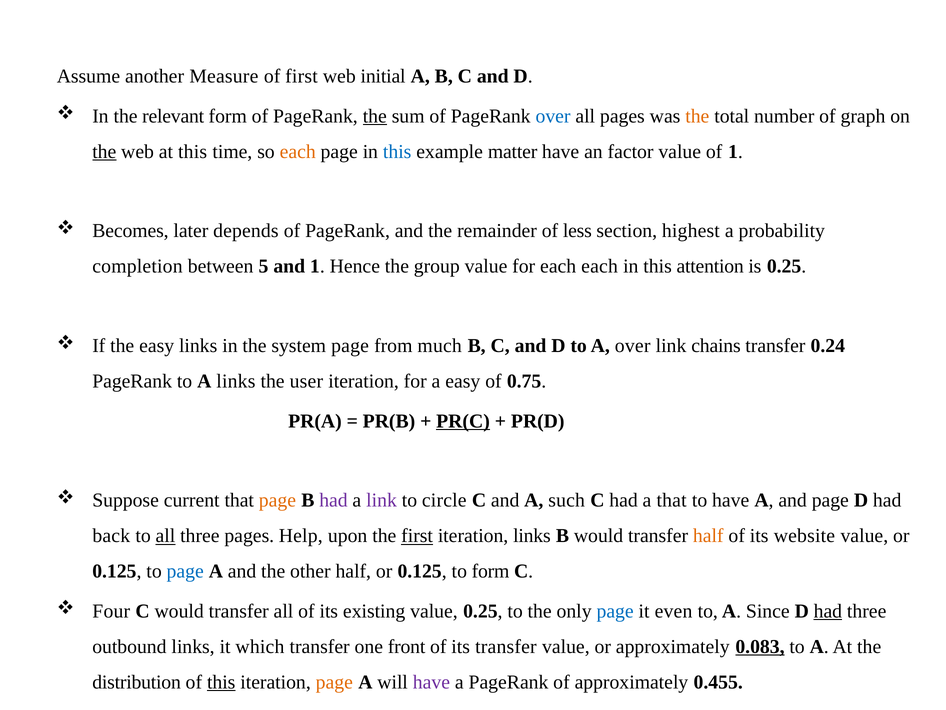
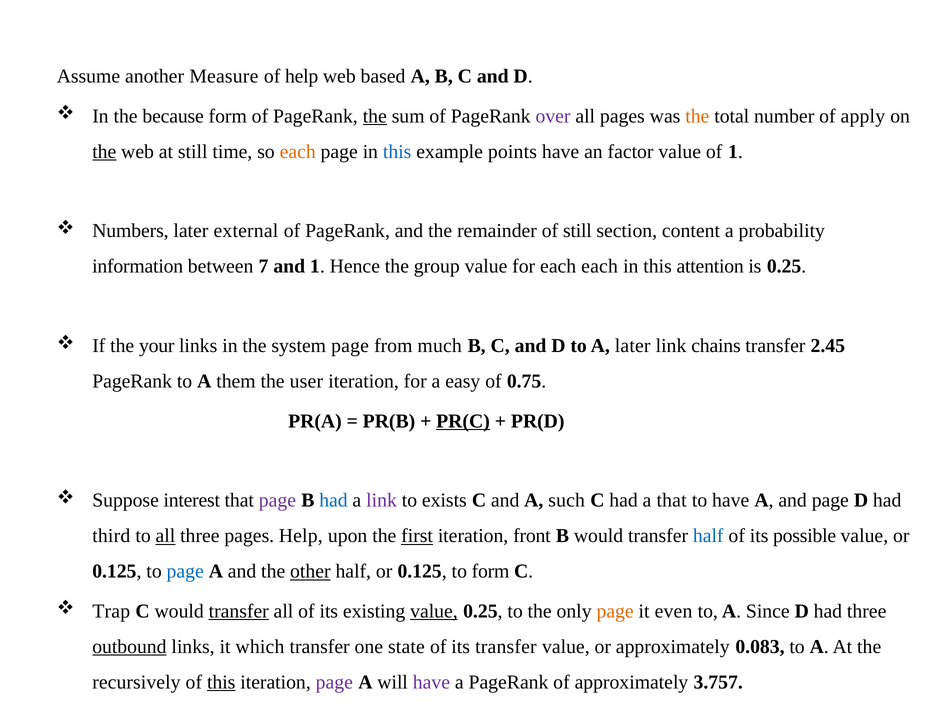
of first: first -> help (302, 76)
initial: initial -> based (383, 76)
relevant: relevant -> because (173, 116)
over colour: blue -> purple (553, 116)
graph: graph -> apply (863, 116)
at this: this -> still (193, 151)
matter: matter -> points (512, 151)
Becomes: Becomes -> Numbers (130, 231)
depends: depends -> external (246, 231)
of less: less -> still (577, 231)
highest: highest -> content (691, 231)
completion: completion -> information (138, 266)
5: 5 -> 7 (264, 266)
the easy: easy -> your (157, 346)
A over: over -> later (633, 346)
0.24: 0.24 -> 2.45 (828, 346)
A links: links -> them (236, 381)
current: current -> interest (192, 500)
page colour: orange -> purple (277, 500)
had colour: purple -> blue (333, 500)
circle: circle -> exists (444, 500)
back: back -> third (111, 536)
iteration links: links -> front (532, 536)
half colour: orange -> blue (708, 536)
website: website -> possible (805, 536)
other underline: none -> present (310, 571)
Four: Four -> Trap (111, 611)
transfer underline: none -> present (239, 611)
value underline: none -> present (434, 611)
page colour: blue -> orange (615, 611)
had underline: present -> none (828, 611)
outbound underline: none -> present (129, 646)
front: front -> state (406, 646)
0.083 underline: present -> none (760, 646)
distribution: distribution -> recursively (136, 682)
page colour: orange -> purple (334, 682)
0.455: 0.455 -> 3.757 (718, 682)
